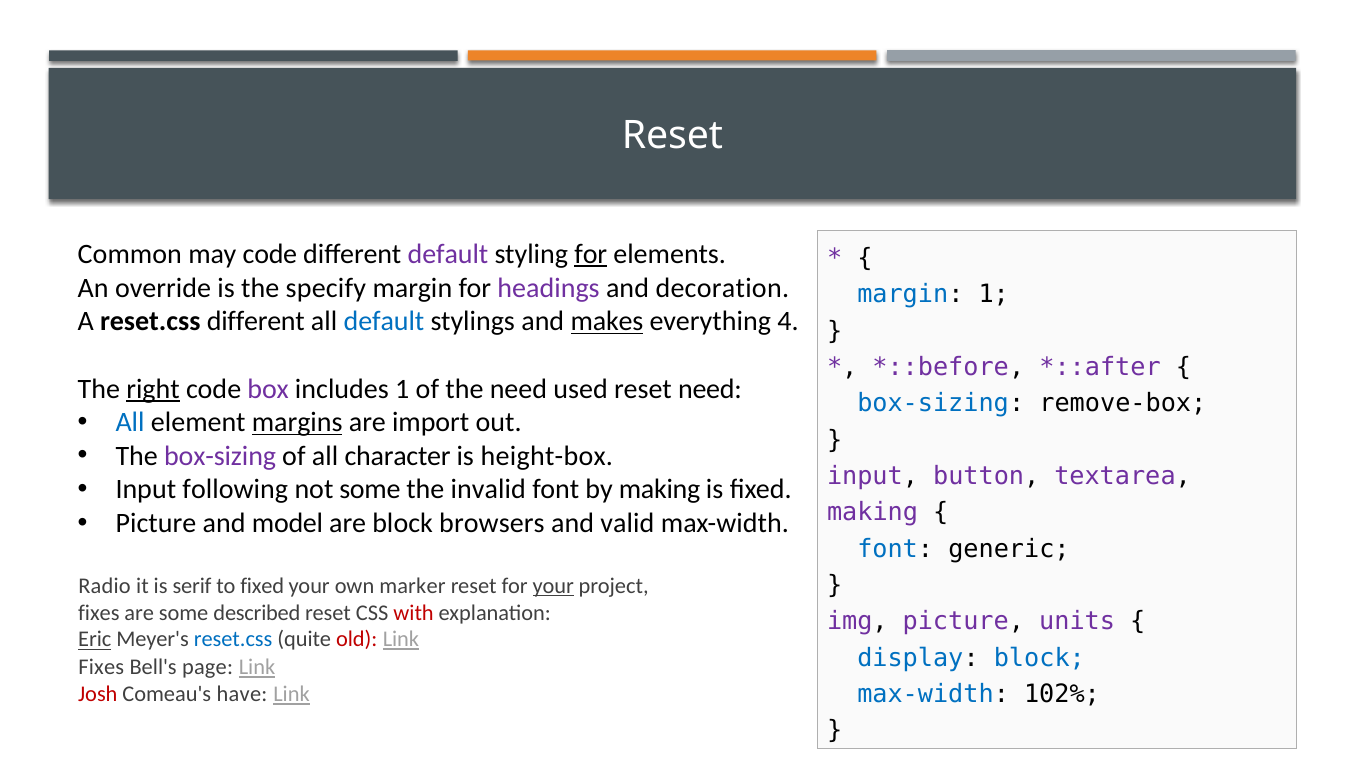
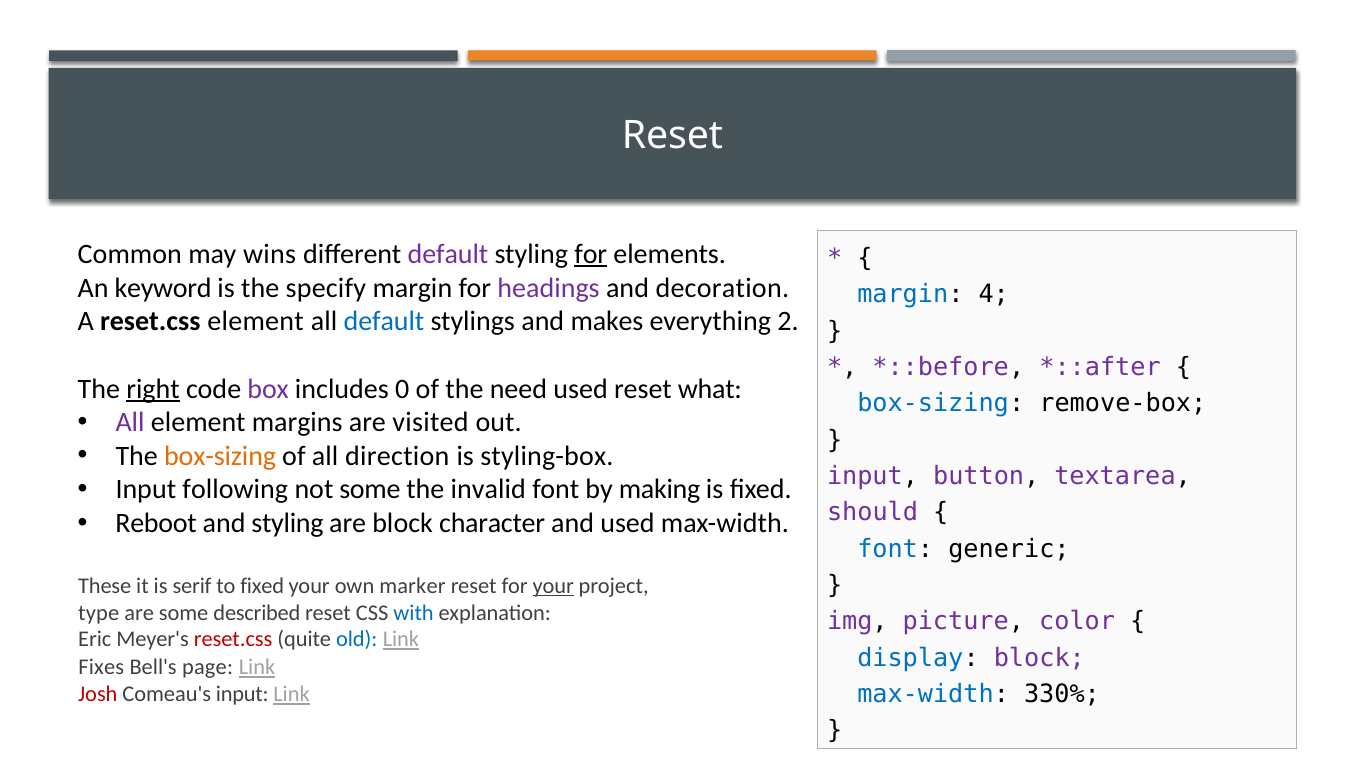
may code: code -> wins (270, 254)
override: override -> keyword (163, 288)
margin 1: 1 -> 4 (994, 294)
reset.css different: different -> element (256, 321)
makes underline: present -> none (607, 321)
4: 4 -> 2 (788, 321)
includes 1: 1 -> 0 (402, 389)
reset need: need -> what (710, 389)
All colour: blue -> purple (130, 422)
margins underline: present -> none (297, 422)
import: import -> visited (431, 422)
box-sizing colour: purple -> orange (220, 456)
character: character -> direction (397, 456)
height-box: height-box -> styling-box (547, 456)
making: making -> should (873, 512)
Picture: Picture -> Reboot (156, 523)
and model: model -> styling (288, 523)
browsers: browsers -> character (492, 523)
and valid: valid -> used (627, 523)
Radio: Radio -> These (105, 585)
fixes: fixes -> type (99, 612)
with colour: red -> blue (414, 612)
units: units -> color (1077, 621)
Eric underline: present -> none (95, 639)
reset.css colour: blue -> red (233, 639)
old colour: red -> blue (357, 639)
block colour: blue -> purple (1039, 657)
102%: 102% -> 330% (1062, 694)
Comeau's have: have -> input (242, 694)
